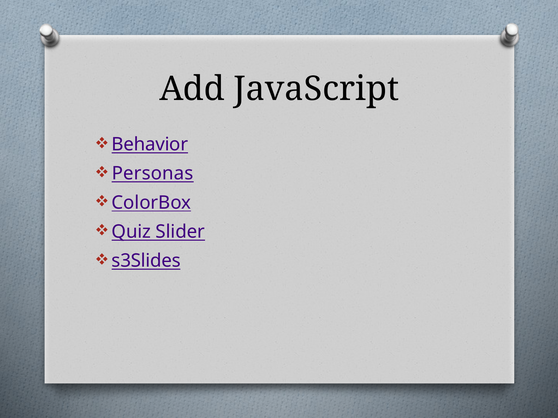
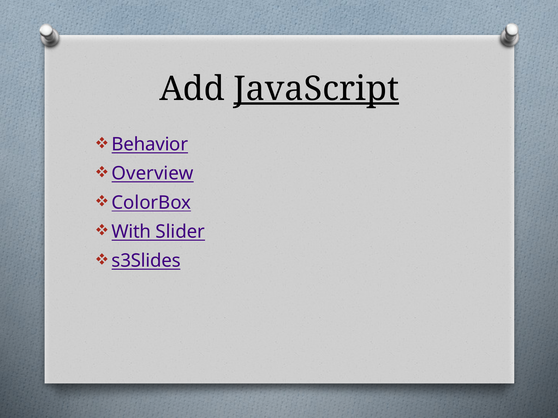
JavaScript underline: none -> present (316, 89)
Personas: Personas -> Overview (153, 174)
Quiz: Quiz -> With (131, 232)
